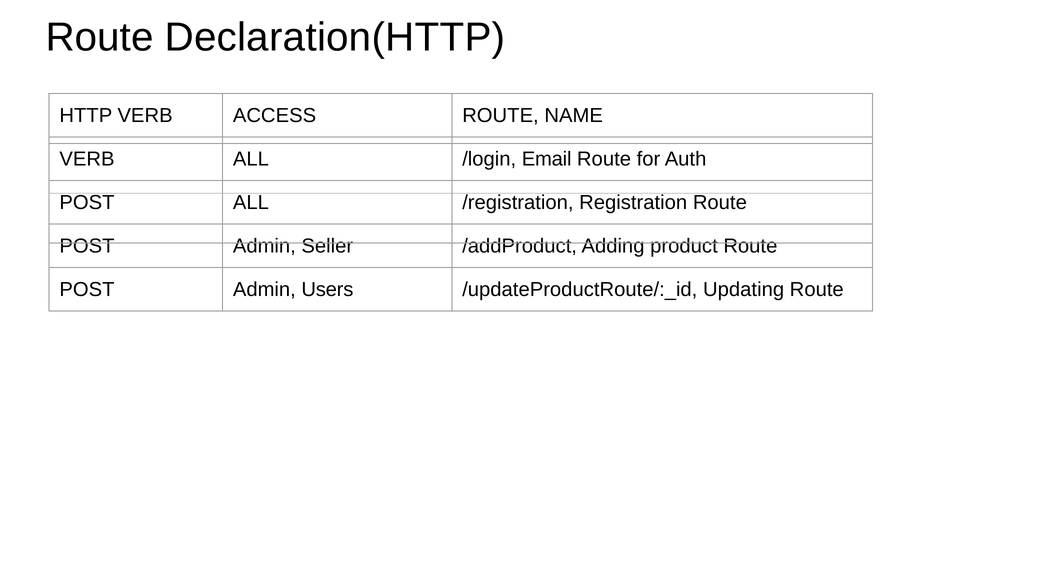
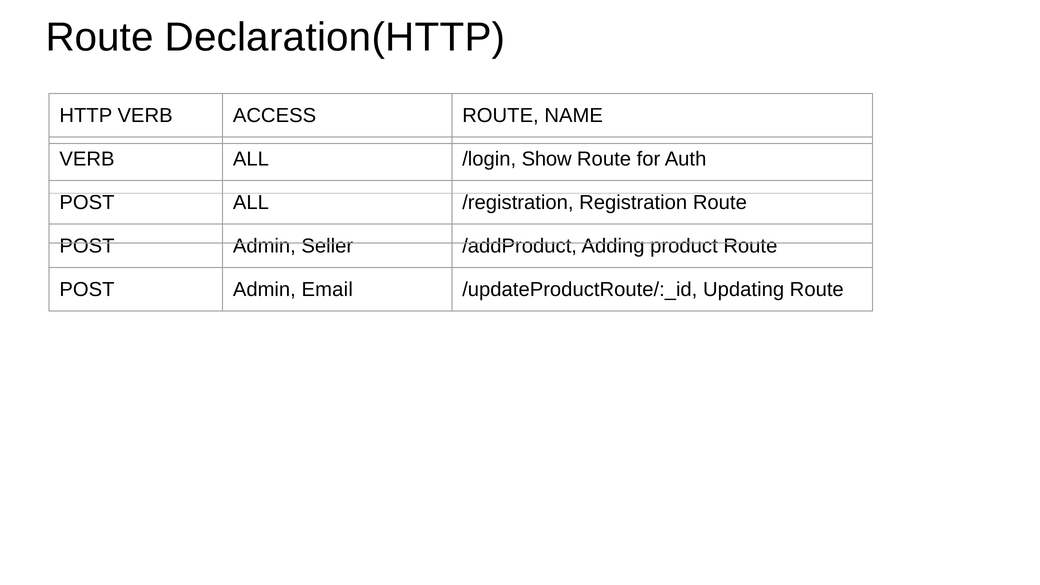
Email: Email -> Show (547, 159)
Users: Users -> Email (327, 290)
